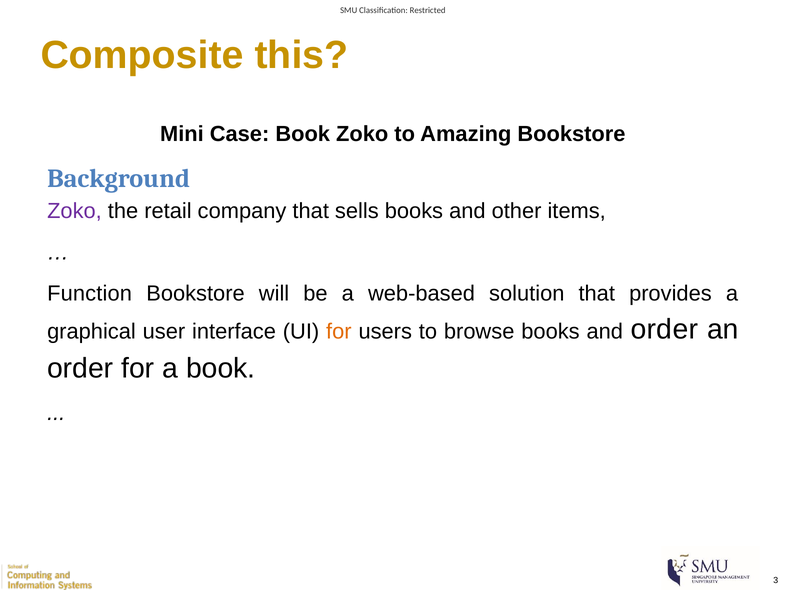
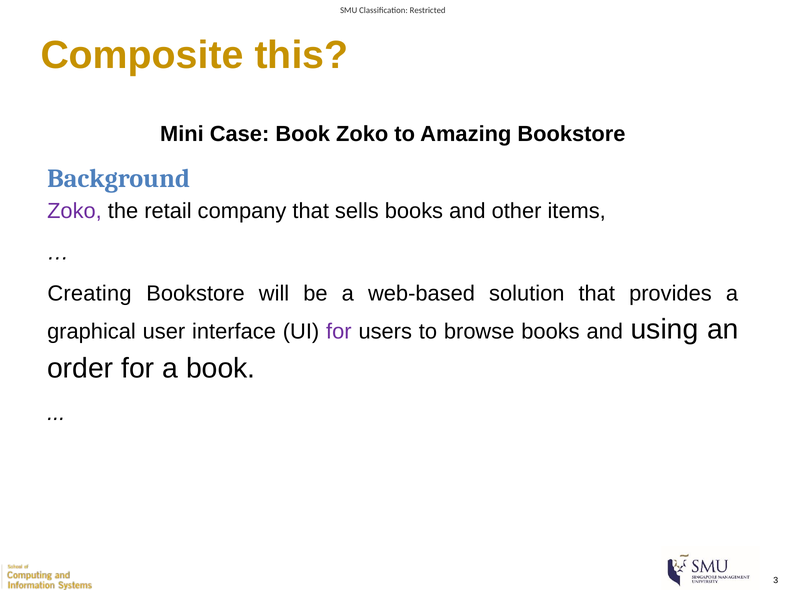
Function: Function -> Creating (90, 293)
for colour: orange -> purple (339, 331)
and order: order -> using (665, 329)
